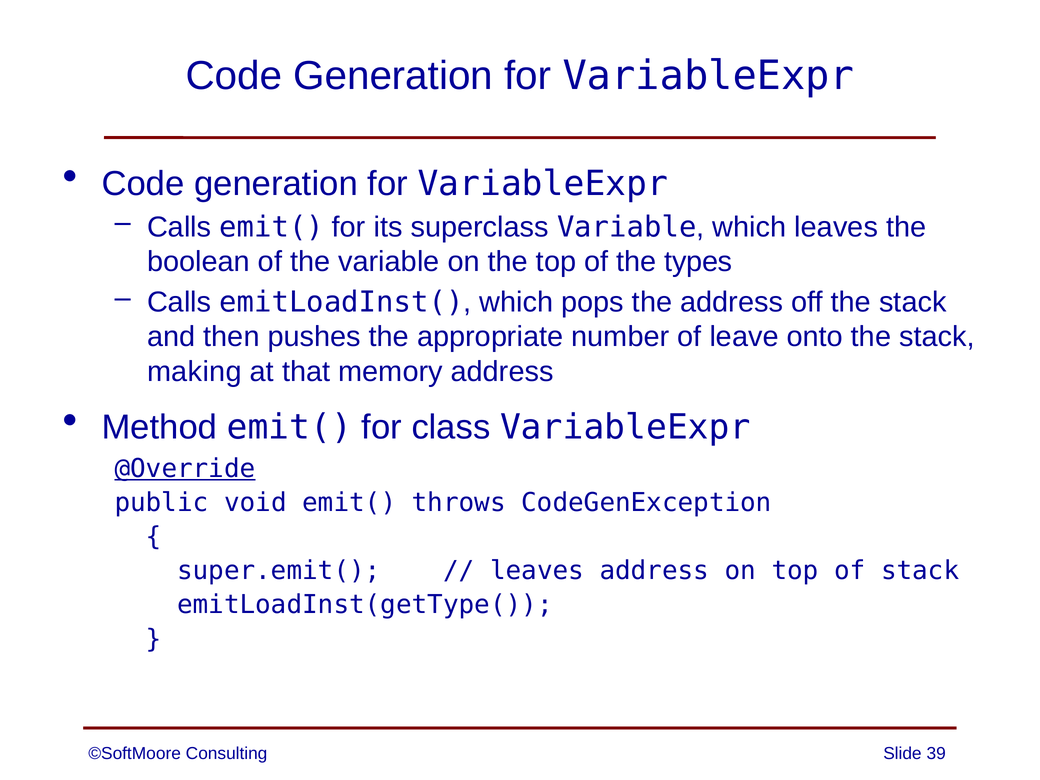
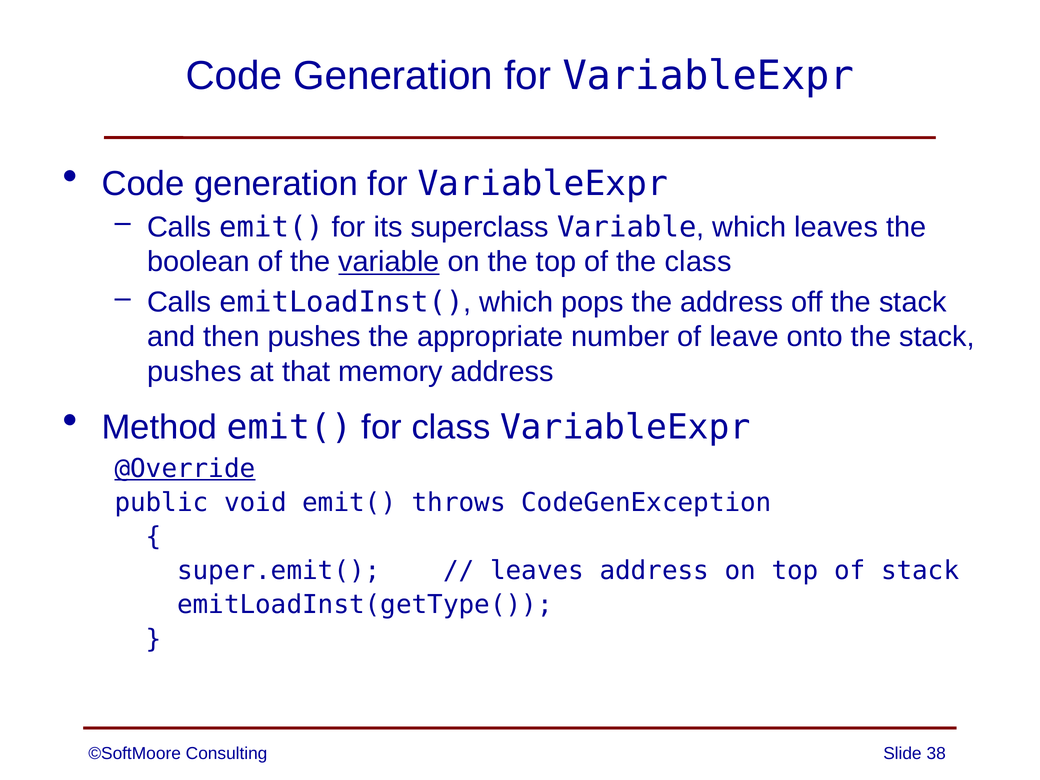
variable underline: none -> present (389, 262)
the types: types -> class (698, 262)
making: making -> pushes (194, 372)
39: 39 -> 38 (936, 753)
